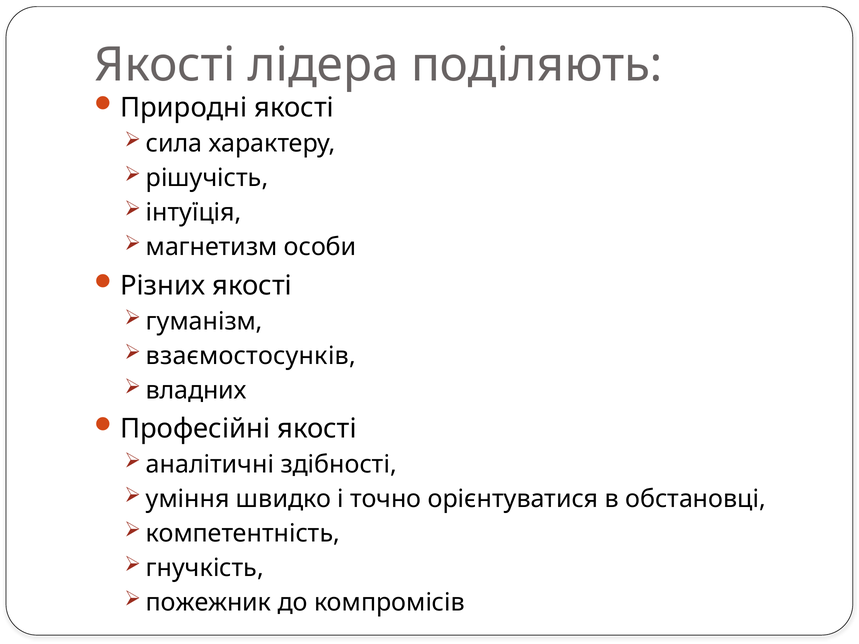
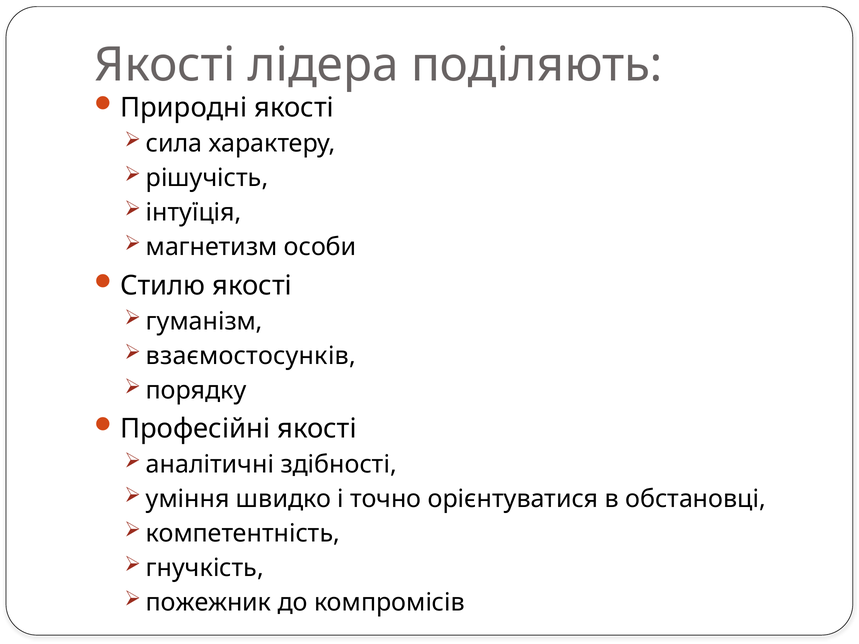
Різних: Різних -> Стилю (163, 286)
владних: владних -> порядку (196, 391)
